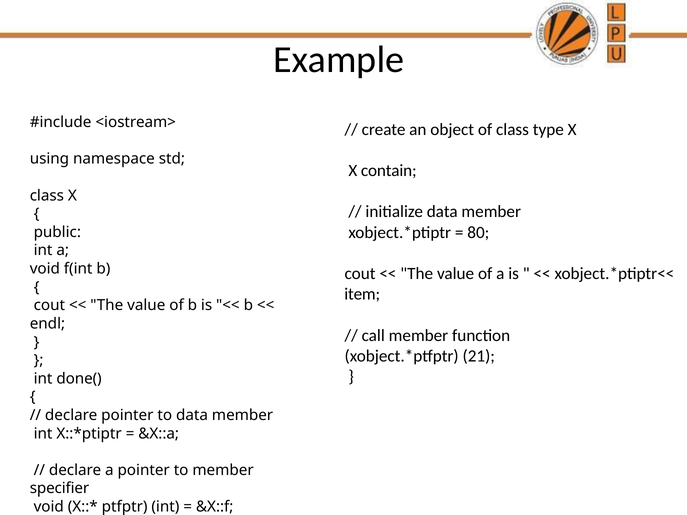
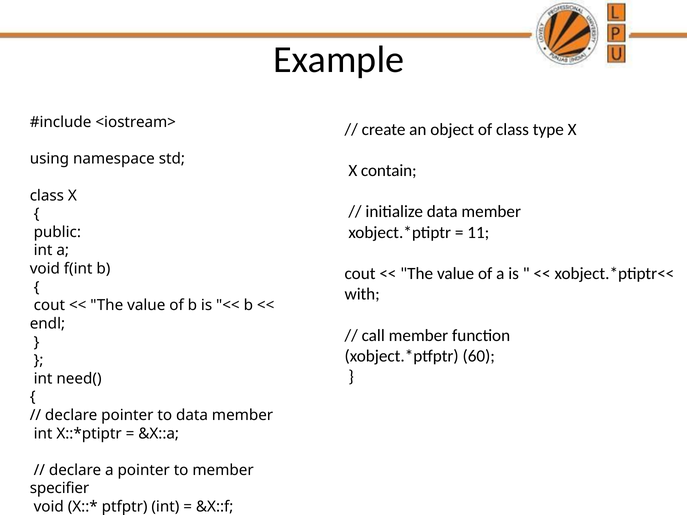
80: 80 -> 11 (478, 232)
item: item -> with (362, 294)
21: 21 -> 60 (479, 356)
done(: done( -> need( (79, 379)
